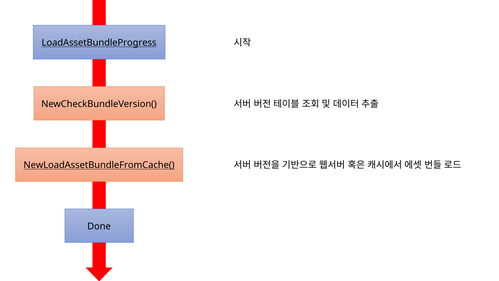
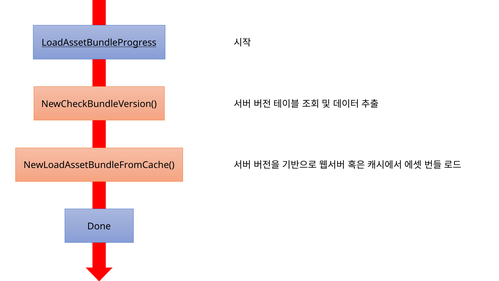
NewLoadAssetBundleFromCache( underline: present -> none (99, 165)
